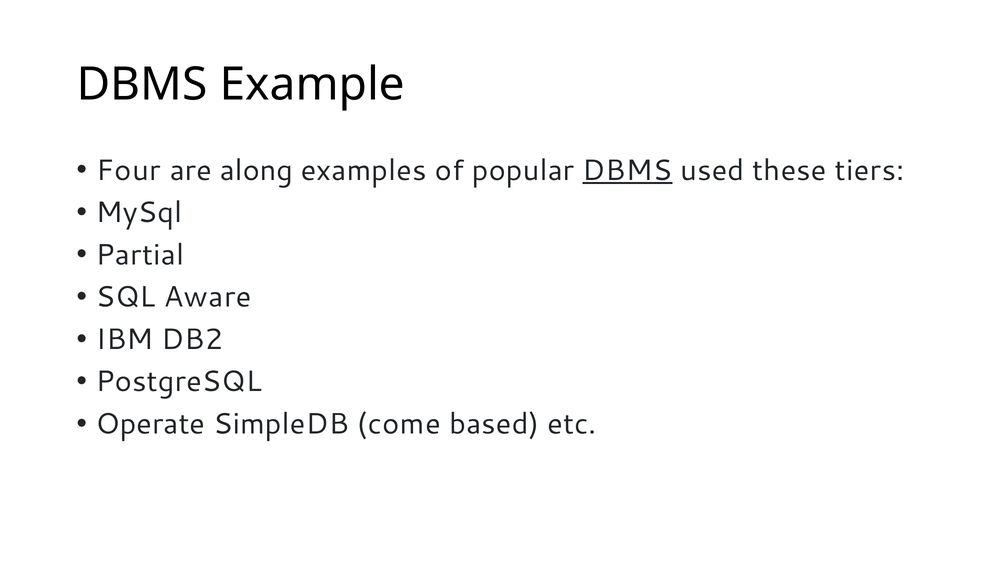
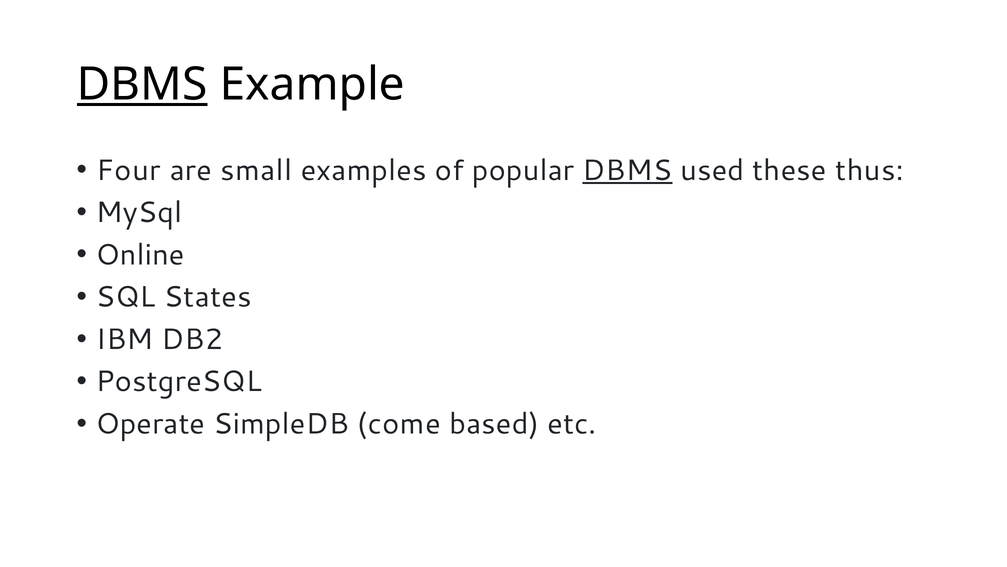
DBMS underline: none -> present (142, 85)
along: along -> small (256, 170)
tiers: tiers -> thus (870, 170)
Partial: Partial -> Online (140, 255)
Aware: Aware -> States (208, 297)
